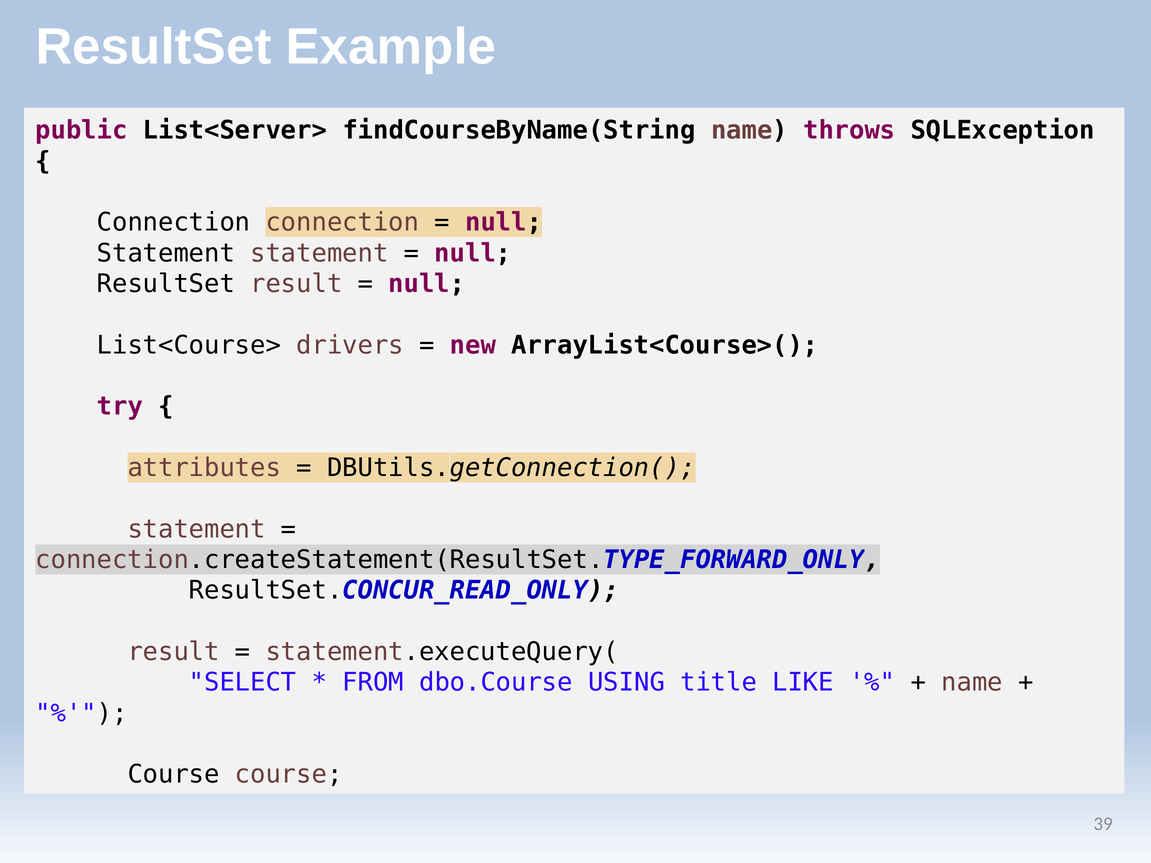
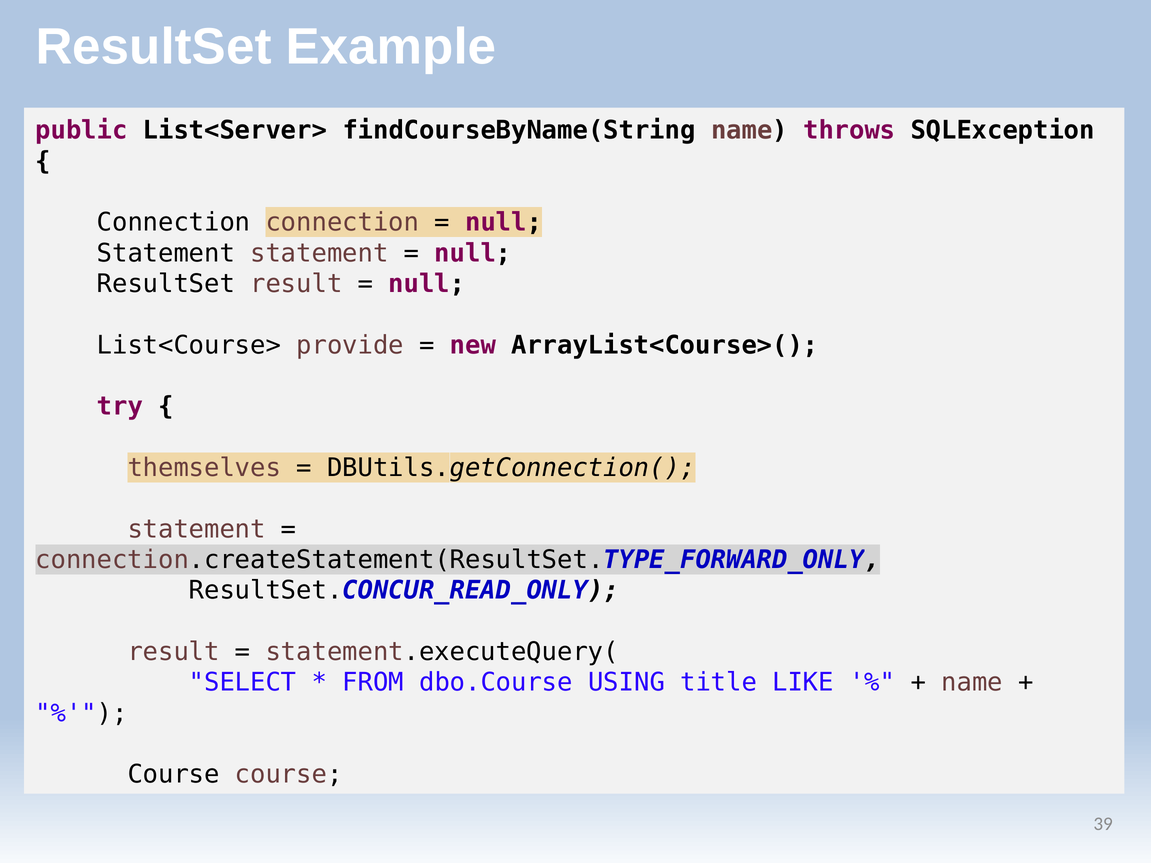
drivers: drivers -> provide (350, 345)
attributes: attributes -> themselves (204, 468)
